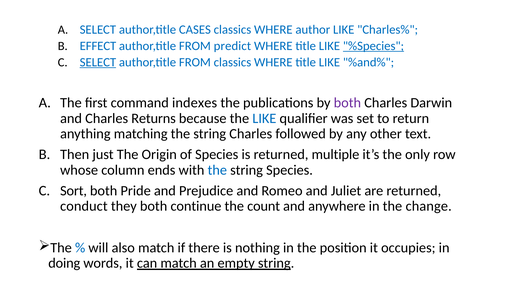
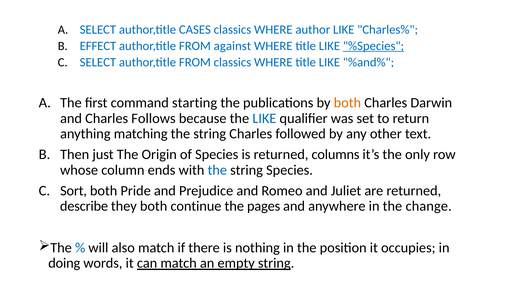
predict: predict -> against (232, 46)
SELECT underline: present -> none (98, 62)
indexes: indexes -> starting (195, 103)
both colour: purple -> orange (347, 103)
Returns: Returns -> Follows (153, 118)
multiple: multiple -> columns (336, 154)
conduct: conduct -> describe (84, 206)
count: count -> pages (264, 206)
